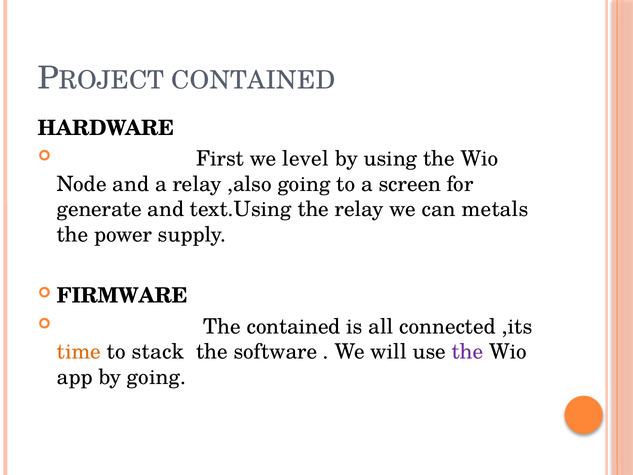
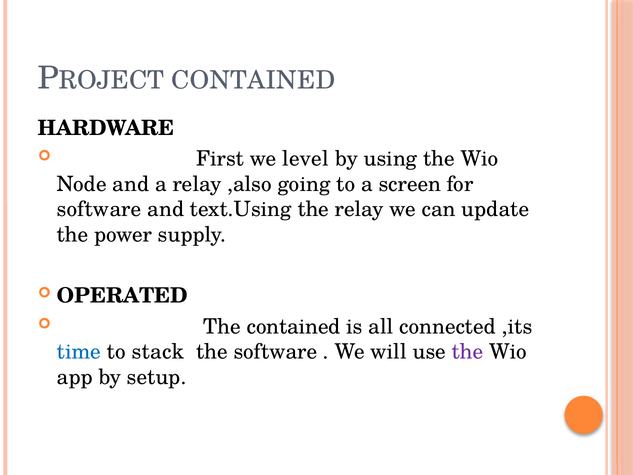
generate: generate -> software (99, 209)
metals: metals -> update (495, 209)
FIRMWARE: FIRMWARE -> OPERATED (122, 296)
time colour: orange -> blue (79, 352)
by going: going -> setup (157, 377)
